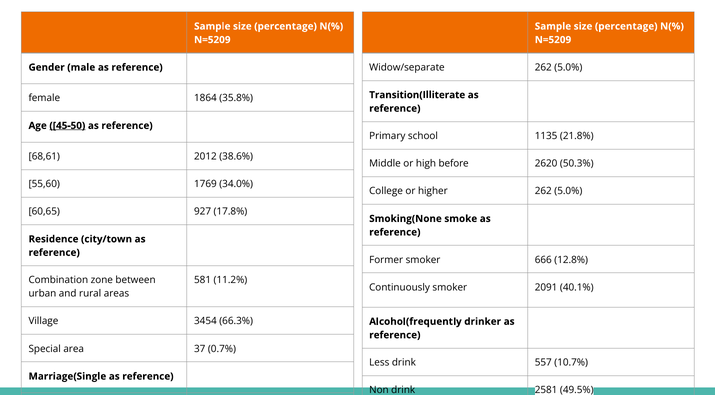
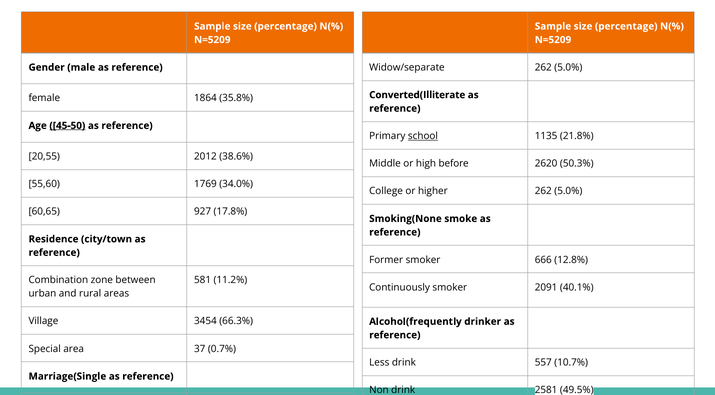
Transition(Illiterate: Transition(Illiterate -> Converted(Illiterate (417, 95)
school underline: none -> present (423, 136)
68,61: 68,61 -> 20,55 (44, 156)
